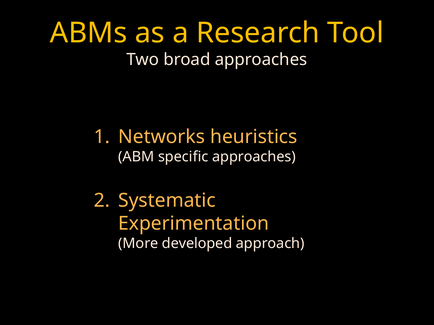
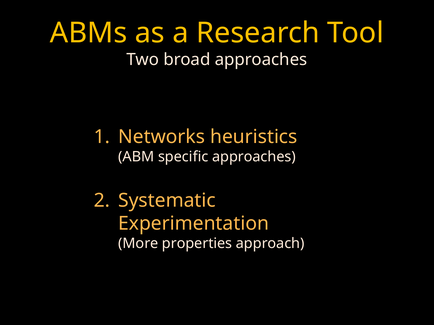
developed: developed -> properties (197, 244)
